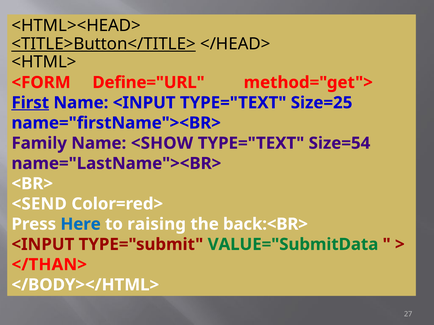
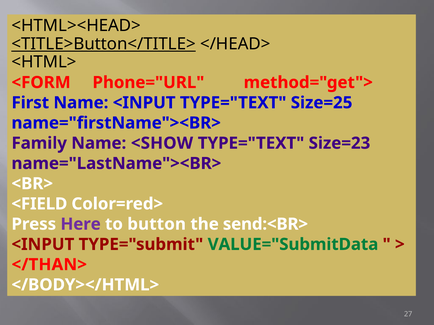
Define="URL: Define="URL -> Phone="URL (148, 83)
First underline: present -> none (30, 103)
Size=54: Size=54 -> Size=23 (339, 143)
<SEND: <SEND -> <FIELD (39, 204)
Here colour: blue -> purple (81, 224)
raising: raising -> button (157, 224)
back:<BR>: back:<BR> -> send:<BR> (265, 224)
